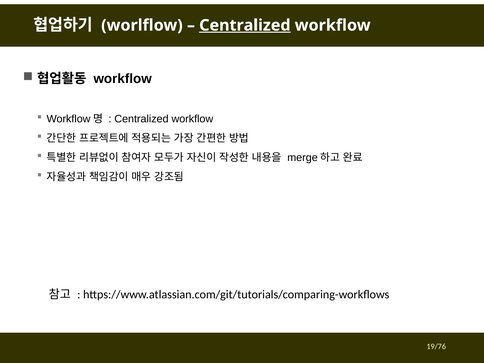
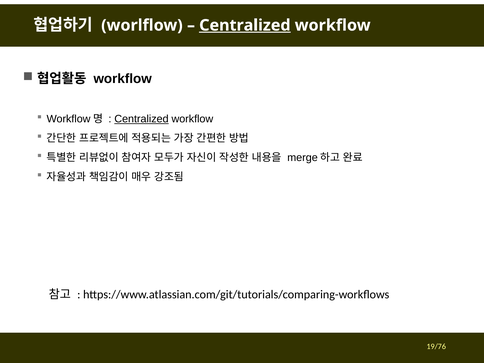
Centralized underline: none -> present (141, 119)
